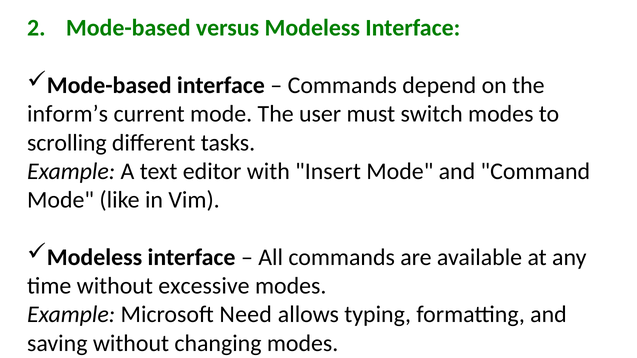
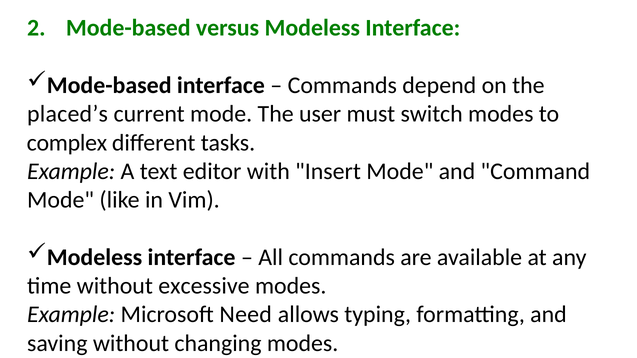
inform’s: inform’s -> placed’s (67, 114)
scrolling: scrolling -> complex (67, 143)
